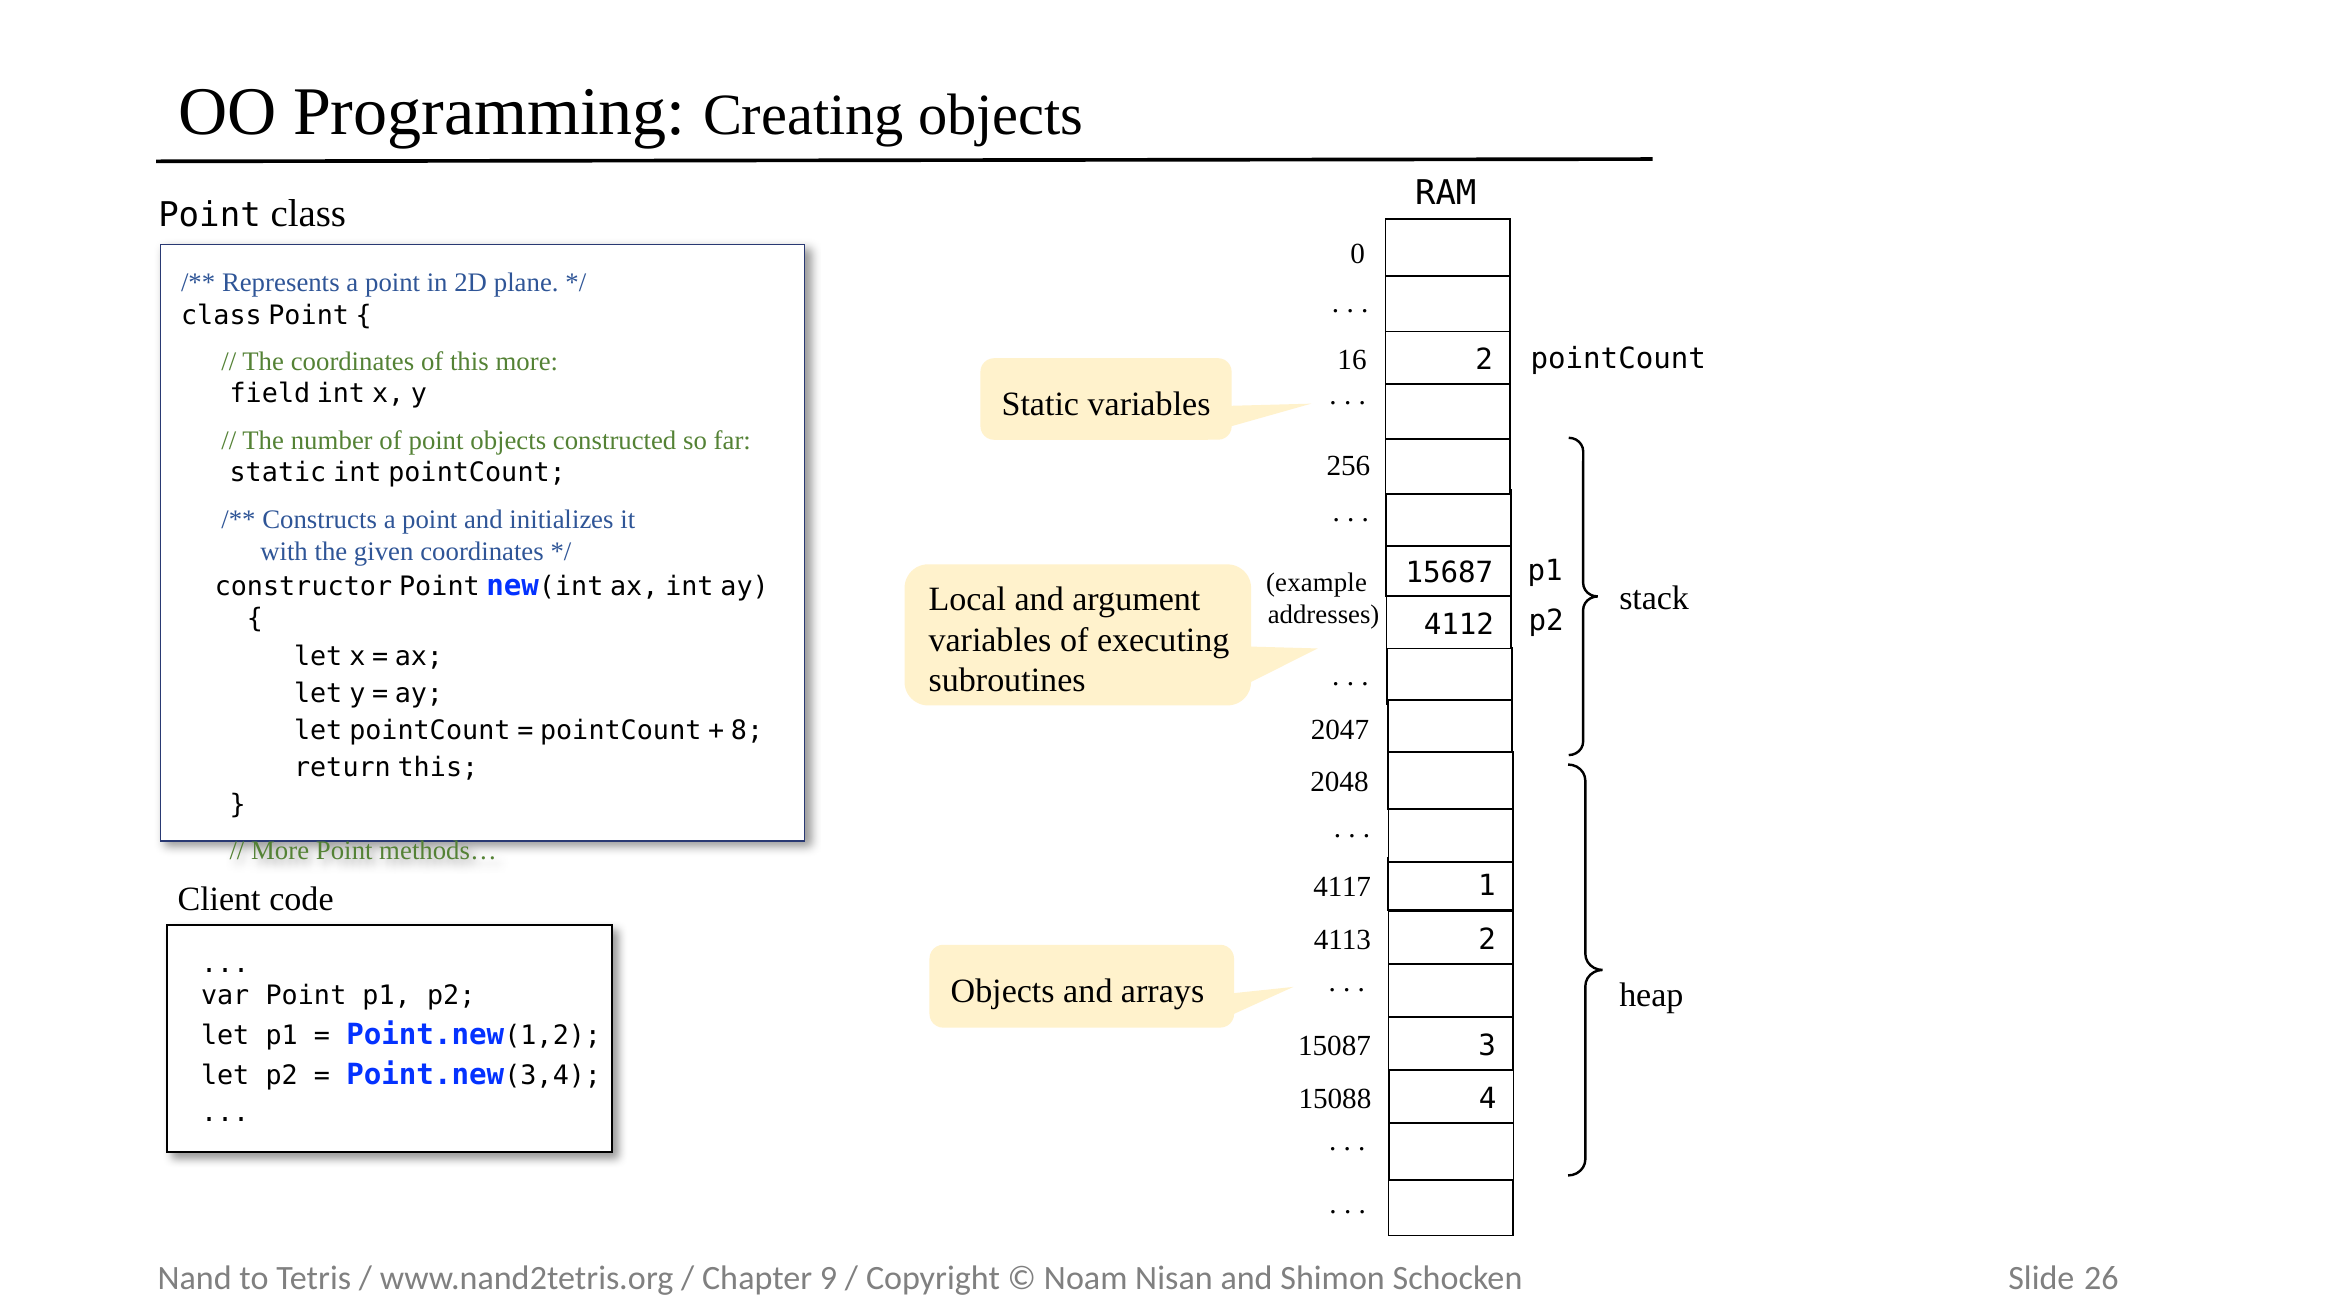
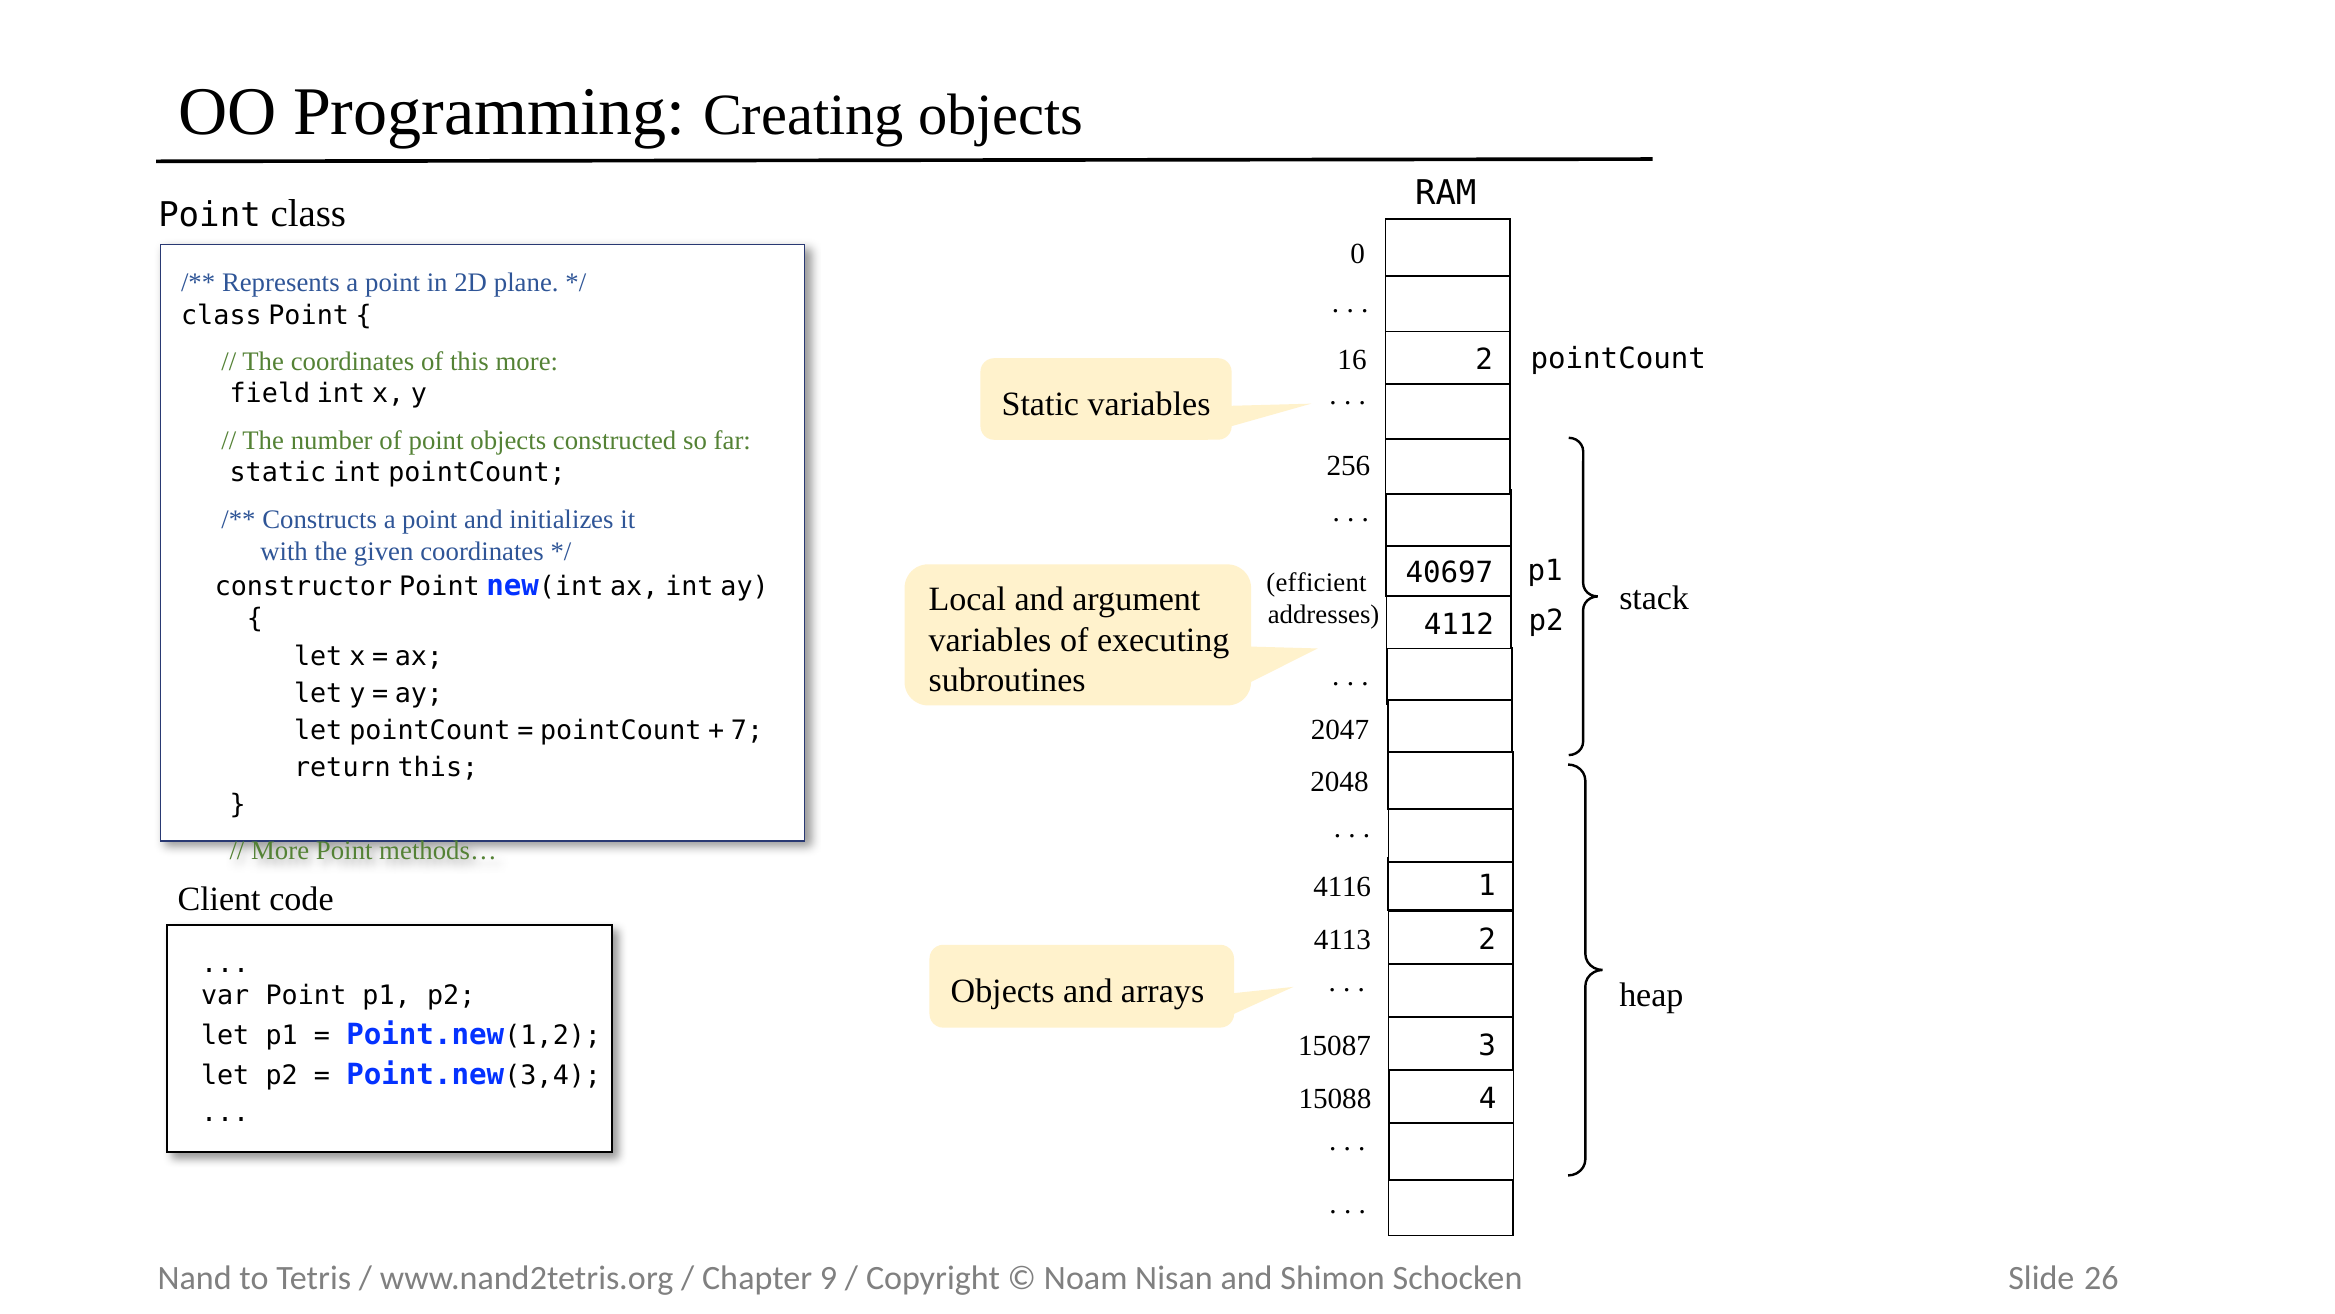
15687: 15687 -> 40697 (1449, 572)
example: example -> efficient (1317, 583)
8: 8 -> 7 (747, 730)
4117: 4117 -> 4116 (1342, 886)
